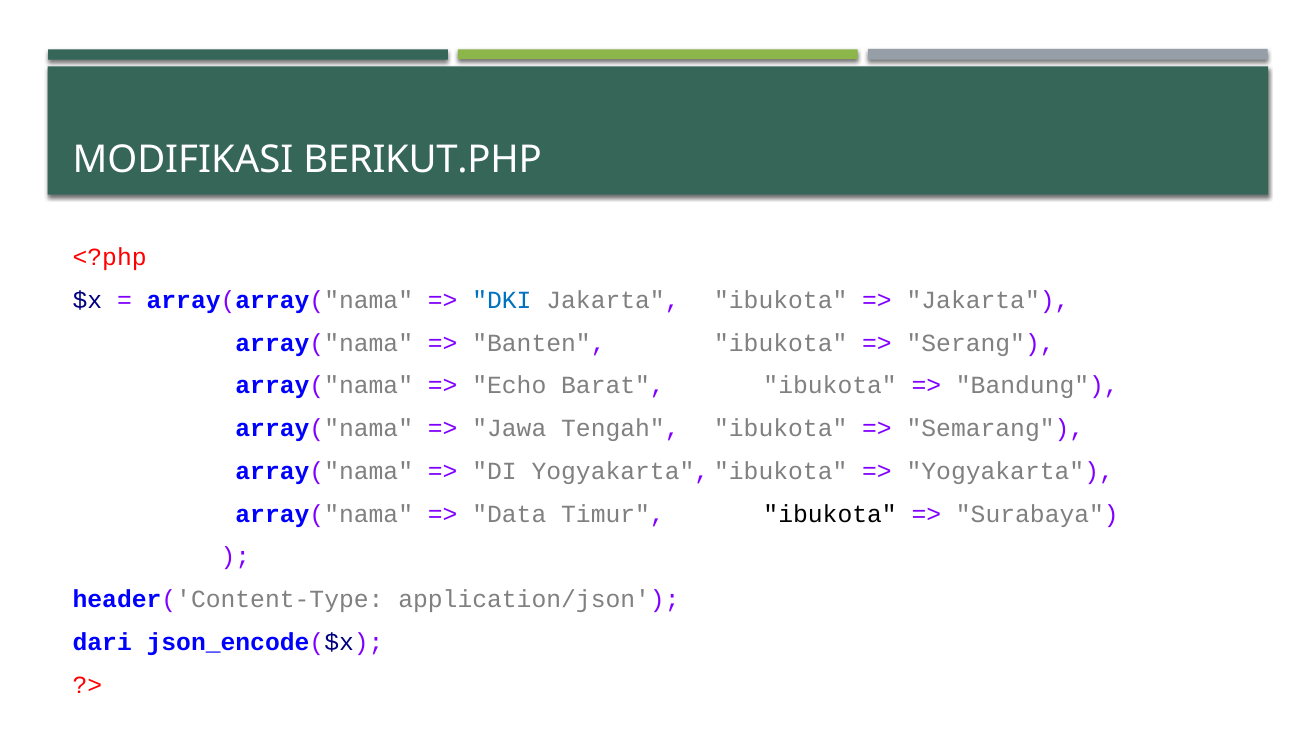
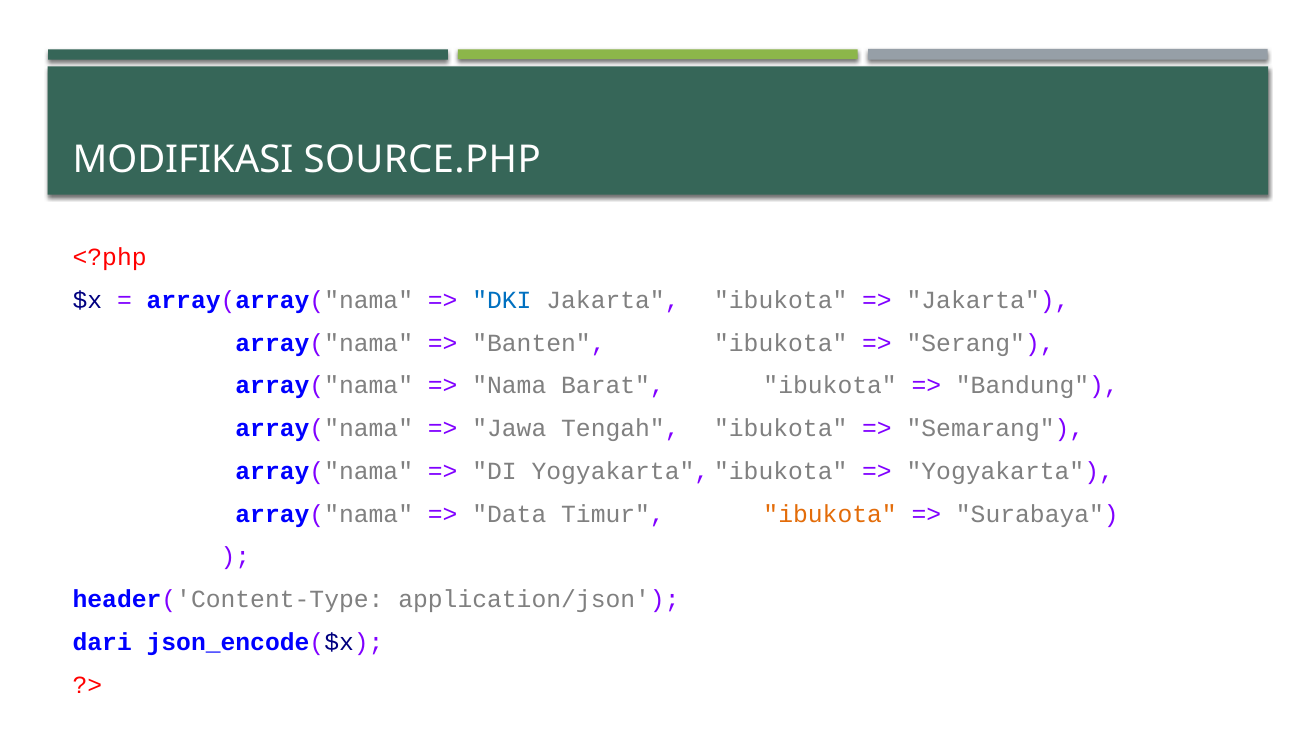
BERIKUT.PHP: BERIKUT.PHP -> SOURCE.PHP (422, 160)
Echo: Echo -> Nama (509, 386)
ibukota colour: black -> orange (830, 514)
